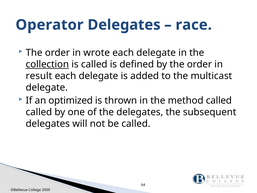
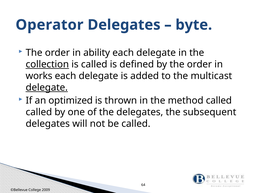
race: race -> byte (194, 25)
wrote: wrote -> ability (97, 53)
result: result -> works (39, 76)
delegate underline: none -> present (47, 87)
